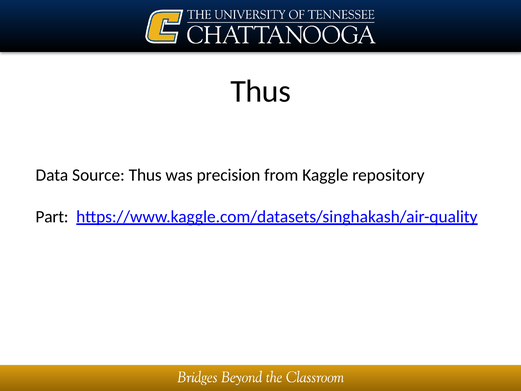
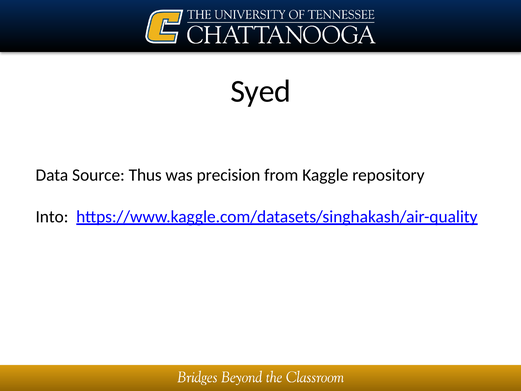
Thus: Thus -> Syed (261, 91)
Part: Part -> Into (52, 217)
